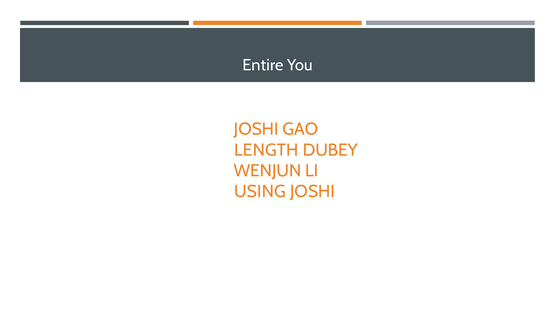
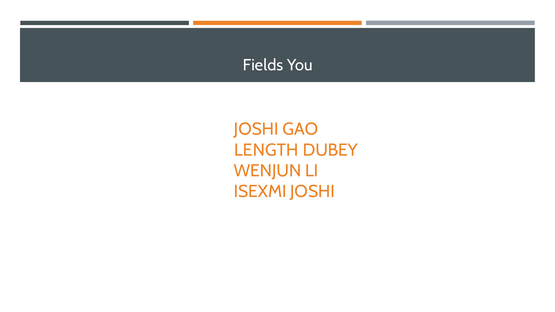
Entire: Entire -> Fields (263, 65)
USING: USING -> ISEXMI (260, 192)
